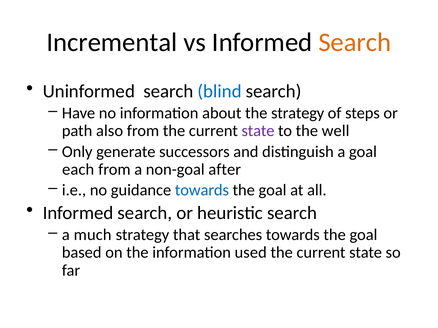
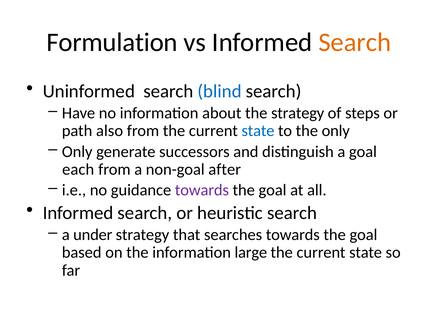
Incremental: Incremental -> Formulation (112, 42)
state colour: purple -> blue (258, 131)
the well: well -> only (336, 131)
towards colour: blue -> purple (202, 190)
much: much -> under (93, 235)
used: used -> large (251, 253)
